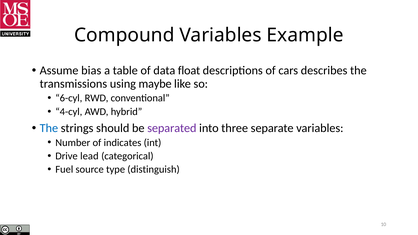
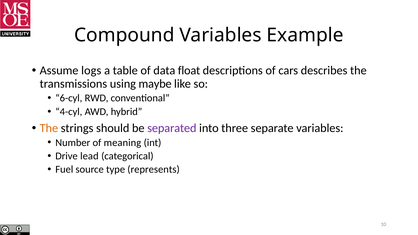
bias: bias -> logs (91, 71)
The colour: blue -> orange (49, 128)
indicates: indicates -> meaning (122, 143)
distinguish: distinguish -> represents (154, 170)
